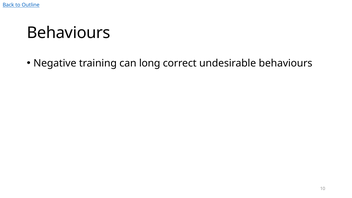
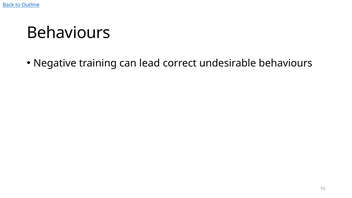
long: long -> lead (150, 63)
